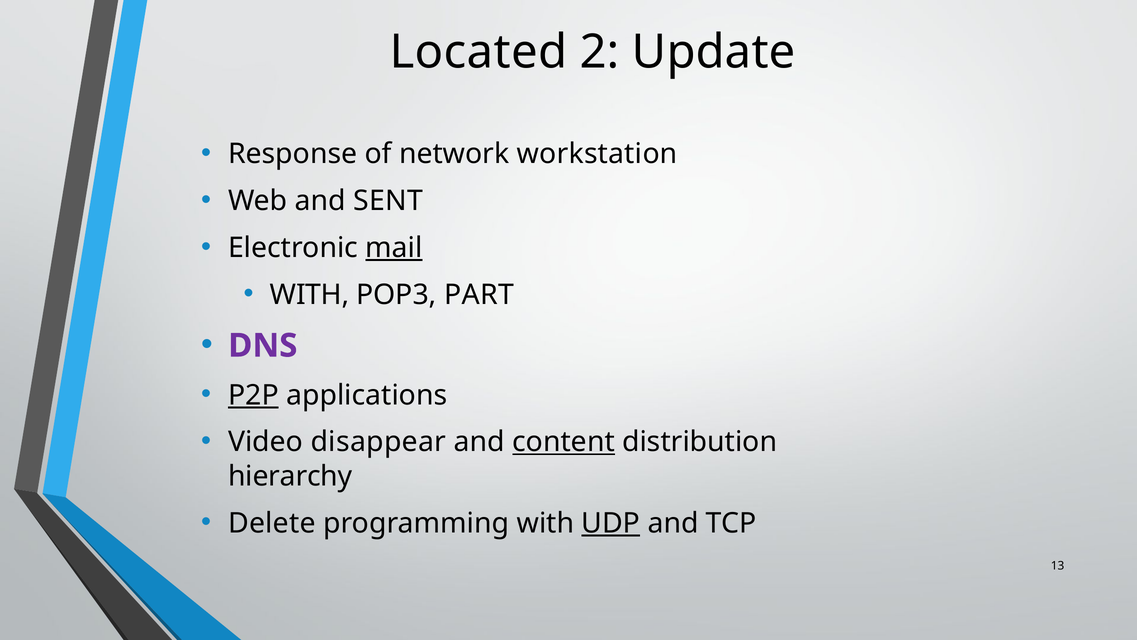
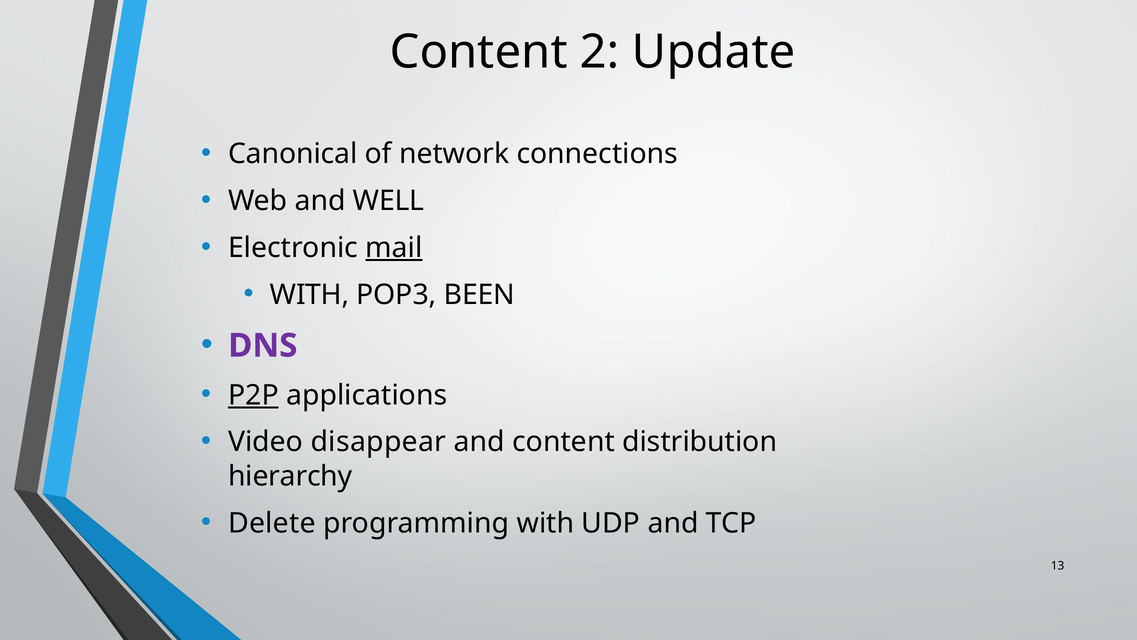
Located: Located -> Content (479, 52)
Response: Response -> Canonical (293, 154)
workstation: workstation -> connections (597, 154)
SENT: SENT -> WELL (389, 201)
PART: PART -> BEEN (479, 294)
content underline: present -> none (564, 442)
UDP underline: present -> none (611, 523)
